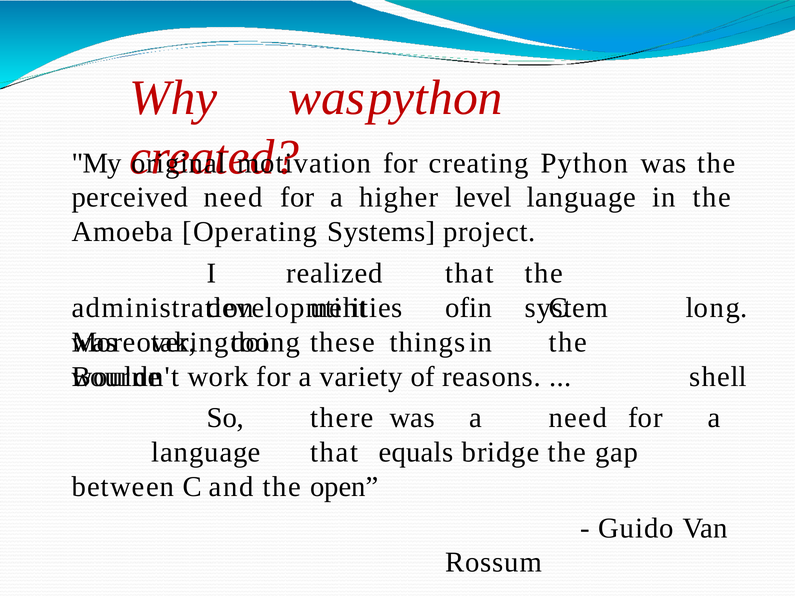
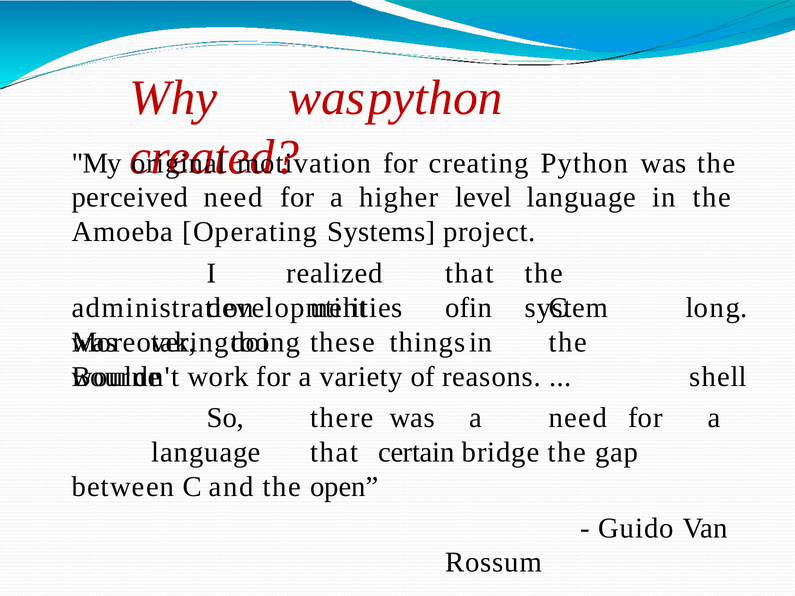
equals: equals -> certain (416, 453)
